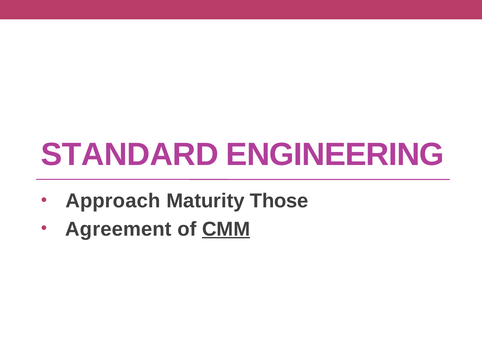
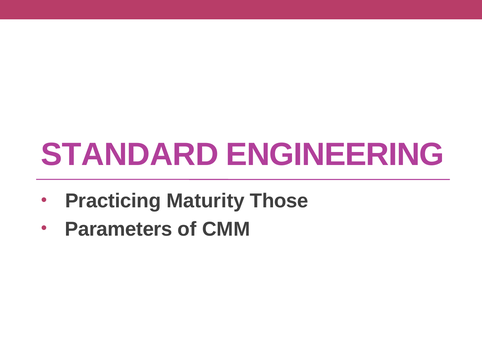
Approach: Approach -> Practicing (113, 201)
Agreement: Agreement -> Parameters (119, 229)
CMM underline: present -> none (226, 229)
